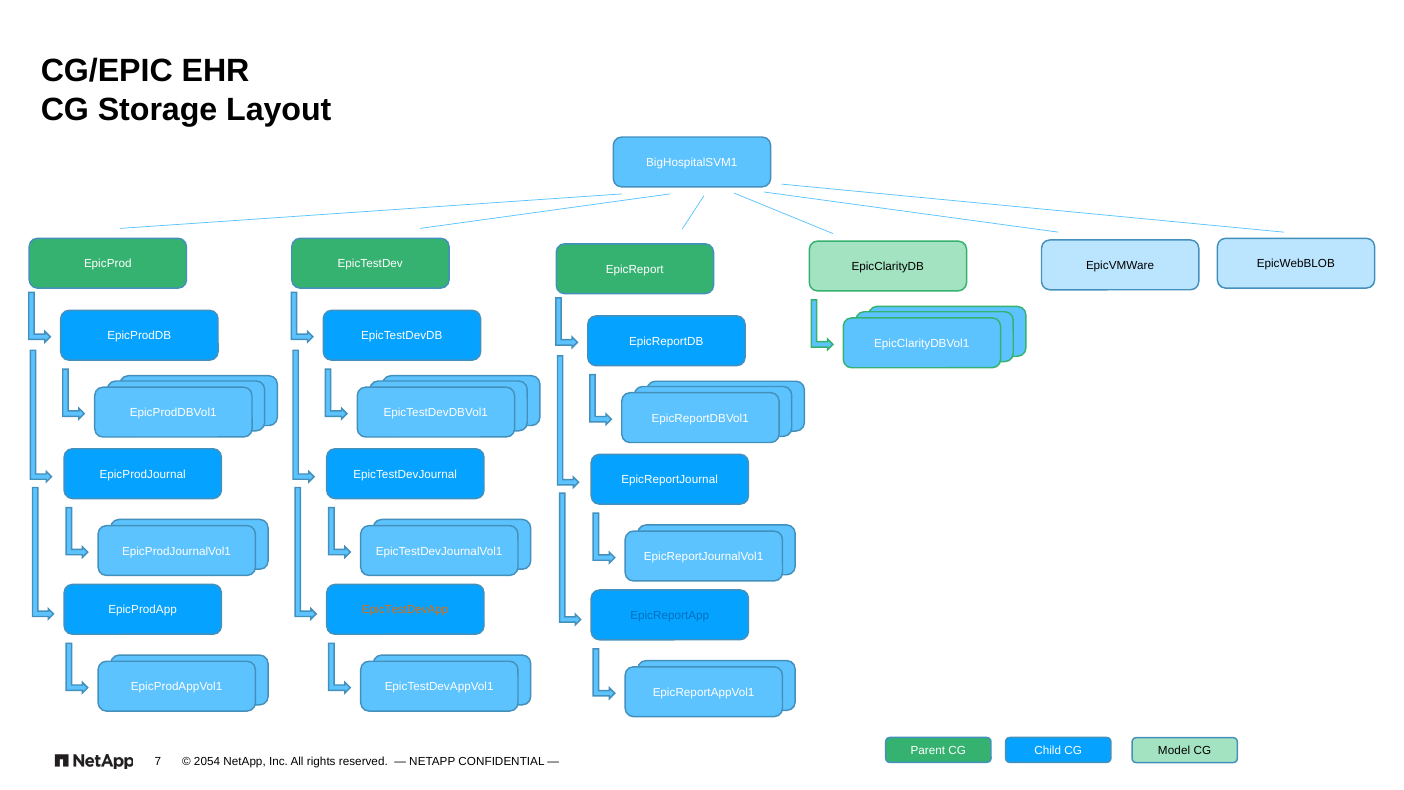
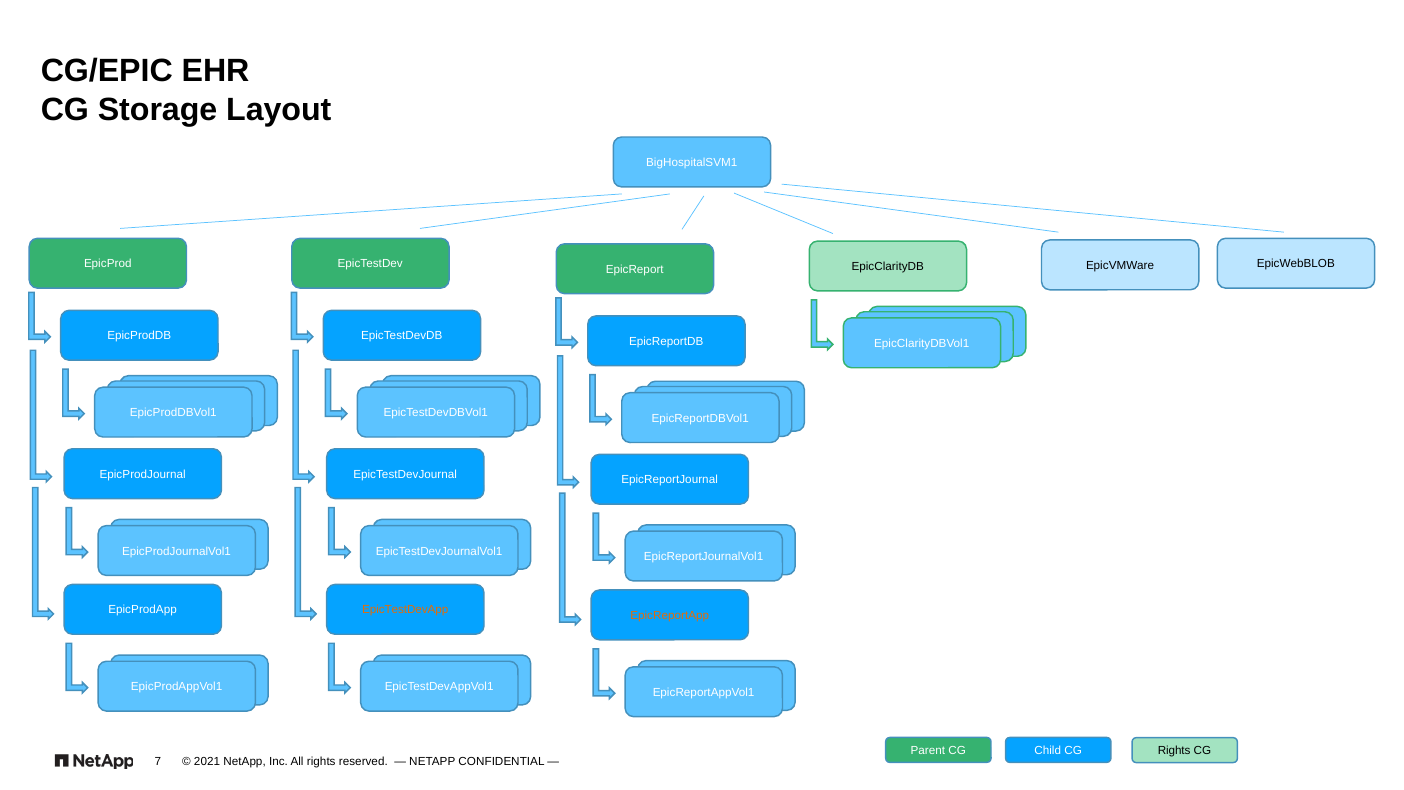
EpicReportApp colour: blue -> orange (670, 616)
CG Model: Model -> Rights (1174, 751)
2054: 2054 -> 2021 (207, 762)
